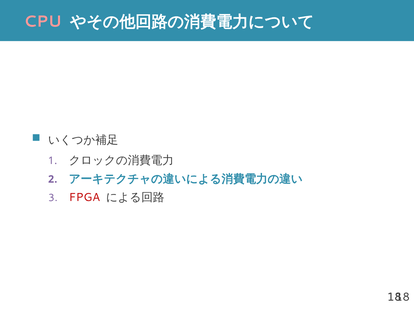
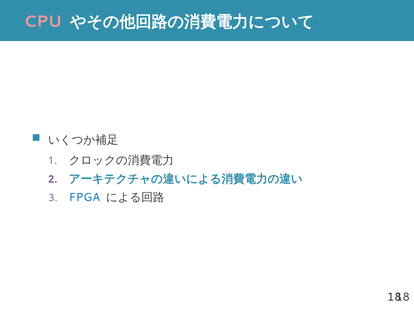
FPGA colour: red -> blue (84, 198)
